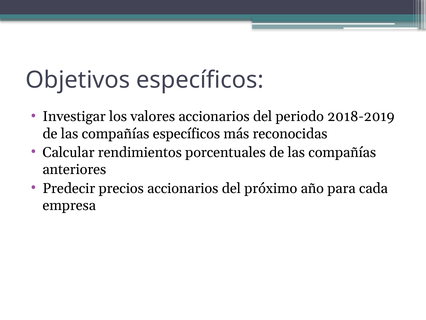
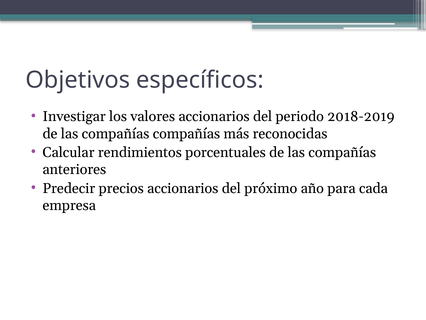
compañías específicos: específicos -> compañías (186, 133)
